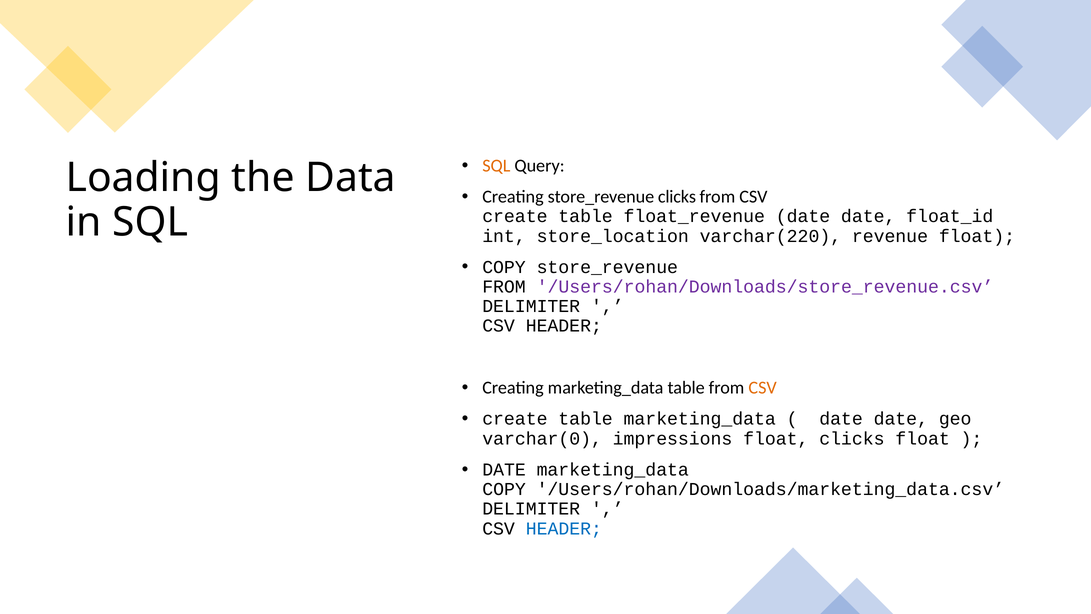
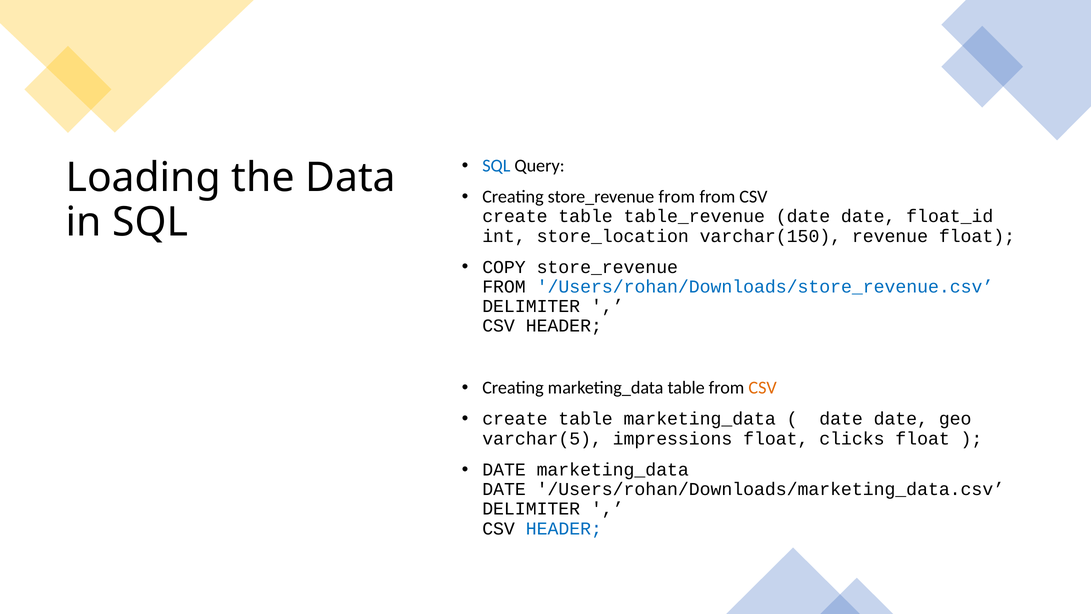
SQL colour: orange -> blue (496, 166)
Creating store_revenue clicks: clicks -> from (677, 197)
float_revenue: float_revenue -> table_revenue (694, 216)
varchar(220: varchar(220 -> varchar(150 (770, 236)
/Users/rohan/Downloads/store_revenue.csv colour: purple -> blue (765, 287)
varchar(0: varchar(0 -> varchar(5 (542, 438)
COPY: COPY -> DATE (504, 489)
